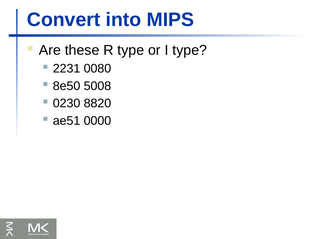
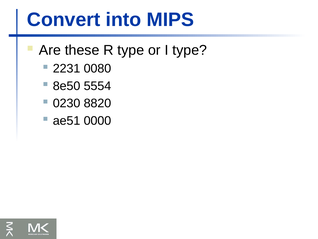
5008: 5008 -> 5554 (97, 86)
